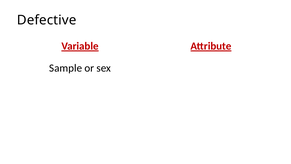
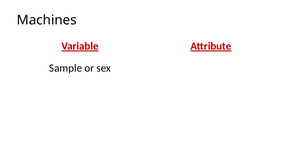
Defective: Defective -> Machines (47, 20)
